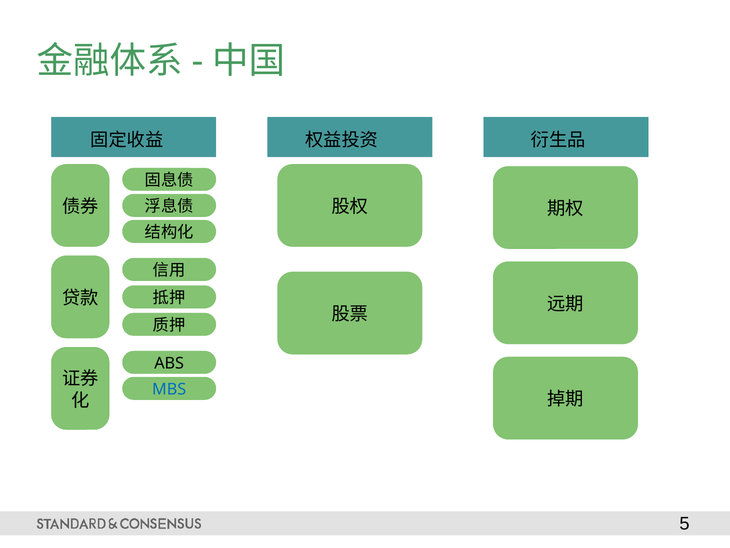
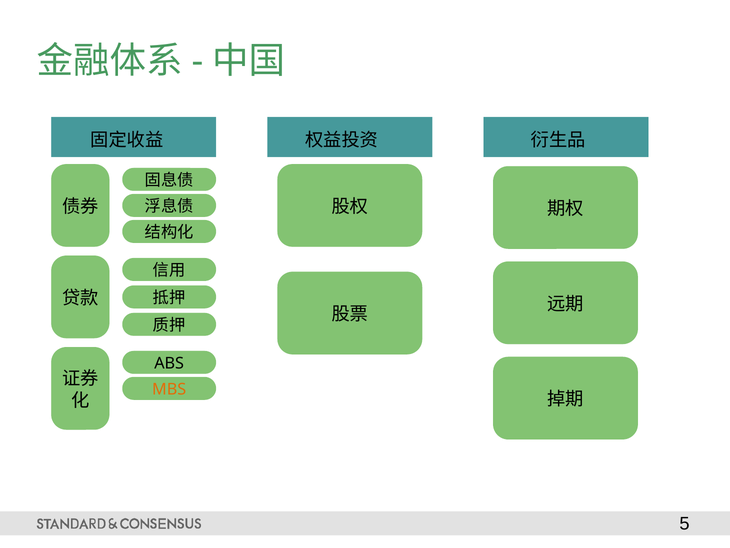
MBS colour: blue -> orange (169, 389)
